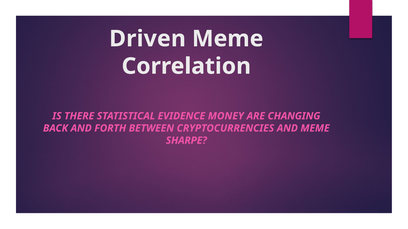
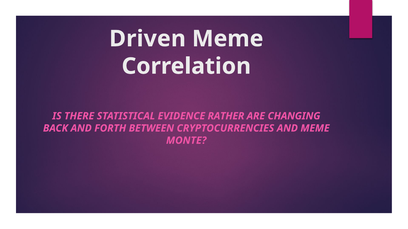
MONEY: MONEY -> RATHER (226, 116)
SHARPE: SHARPE -> MONTE (186, 141)
